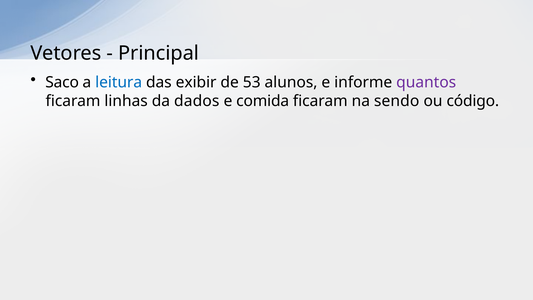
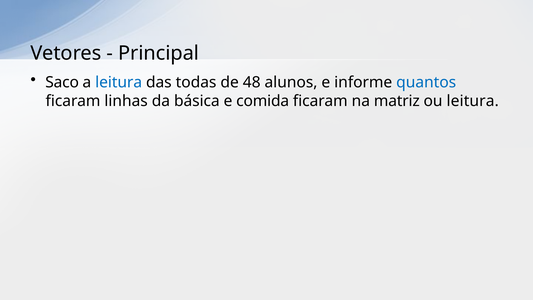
exibir: exibir -> todas (196, 82)
53: 53 -> 48 (252, 82)
quantos colour: purple -> blue (426, 82)
dados: dados -> básica (197, 101)
sendo: sendo -> matriz (397, 101)
ou código: código -> leitura (473, 101)
